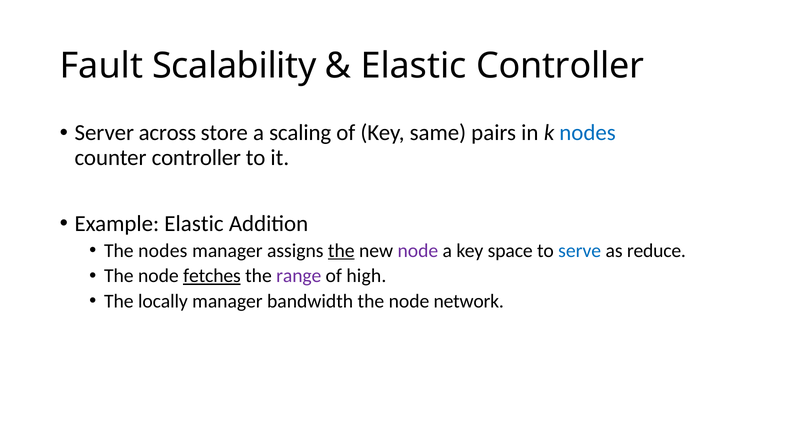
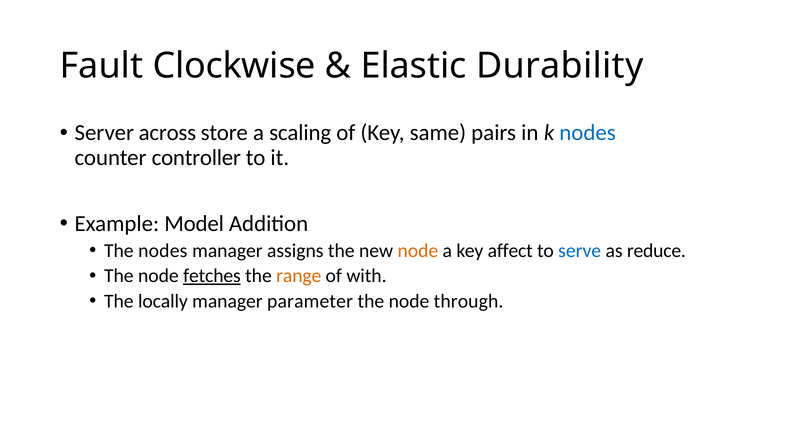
Scalability: Scalability -> Clockwise (234, 66)
Elastic Controller: Controller -> Durability (560, 66)
Example Elastic: Elastic -> Model (194, 223)
the underline: present -> none (341, 250)
node colour: purple -> orange (418, 250)
space: space -> affect (510, 250)
range colour: purple -> orange (299, 276)
high: high -> with (366, 276)
bandwidth: bandwidth -> parameter (310, 301)
network: network -> through (469, 301)
